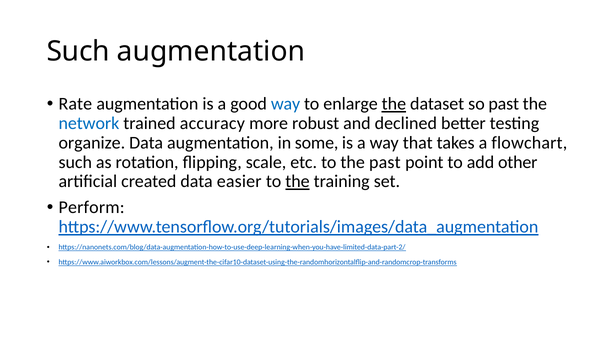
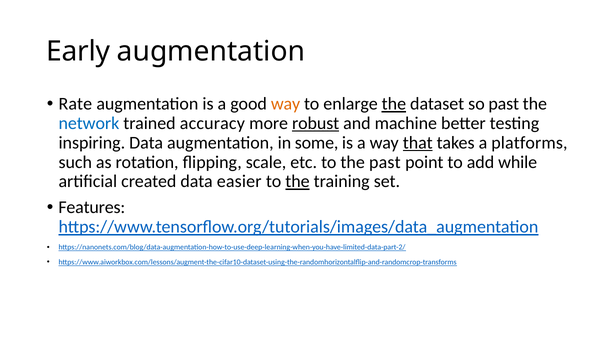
Such: Such -> Early (78, 52)
way colour: blue -> orange (286, 104)
robust underline: none -> present (316, 124)
declined: declined -> machine (406, 124)
organize: organize -> inspiring (92, 143)
that underline: none -> present (418, 143)
flowchart: flowchart -> platforms (529, 143)
other: other -> while (518, 162)
Perform: Perform -> Features (92, 208)
